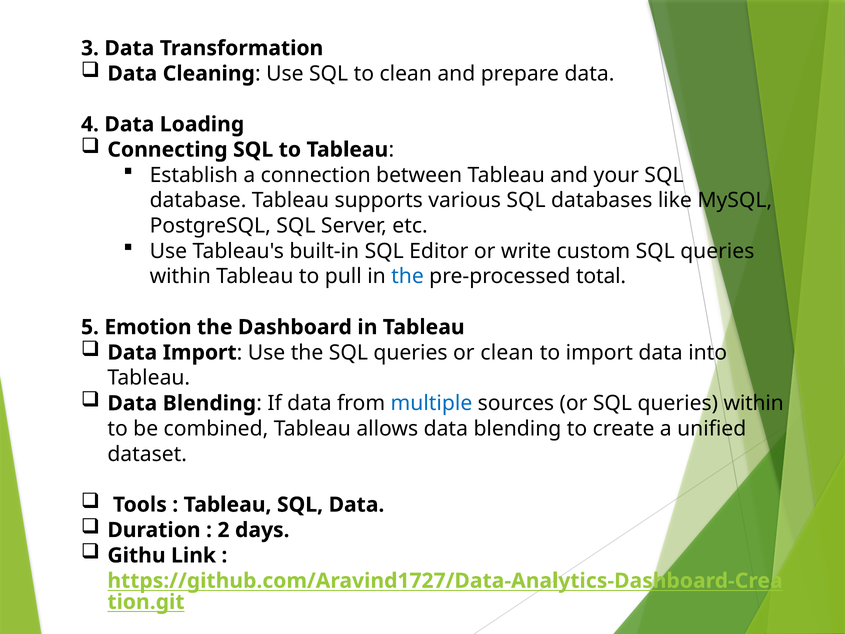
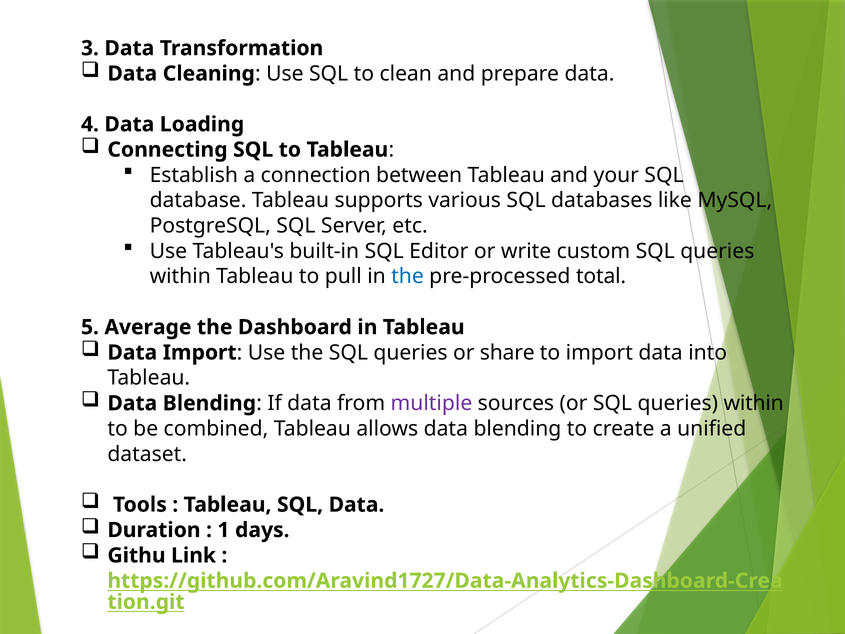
Emotion: Emotion -> Average (148, 327)
or clean: clean -> share (507, 352)
multiple colour: blue -> purple (431, 403)
2: 2 -> 1 (223, 530)
